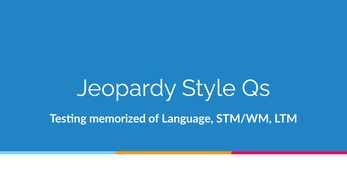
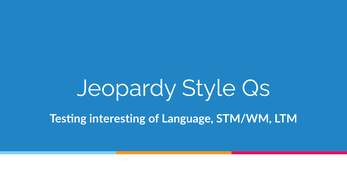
memorized: memorized -> interesting (117, 119)
